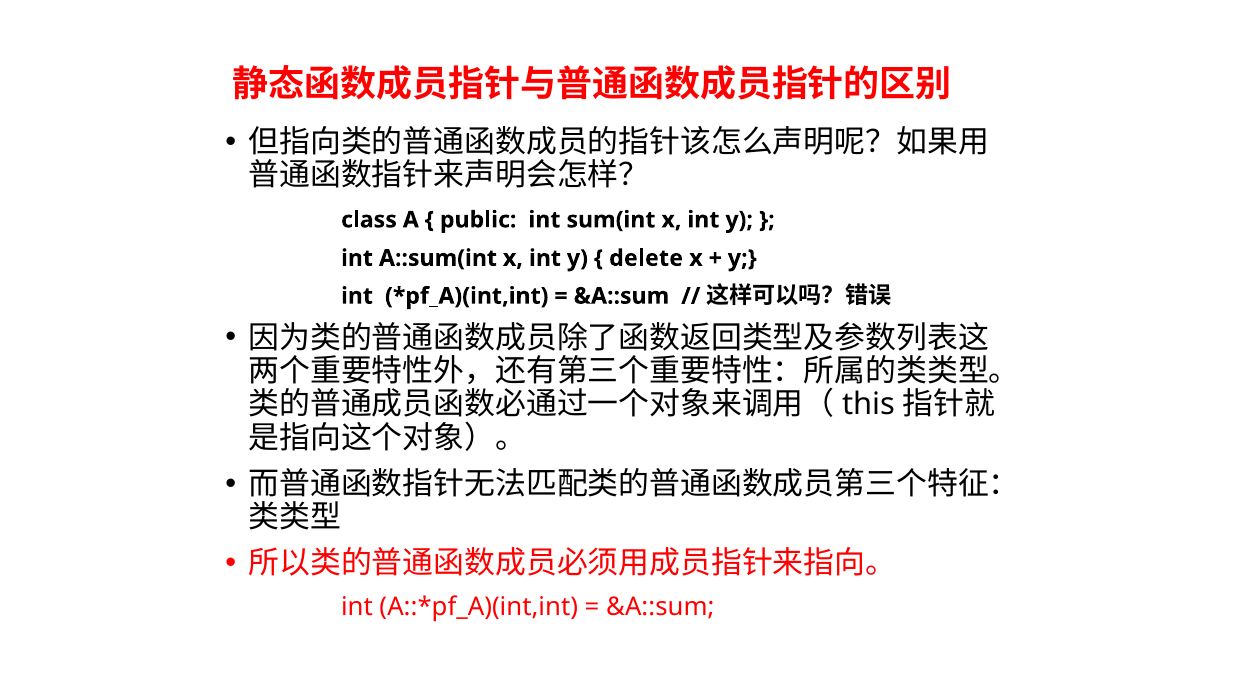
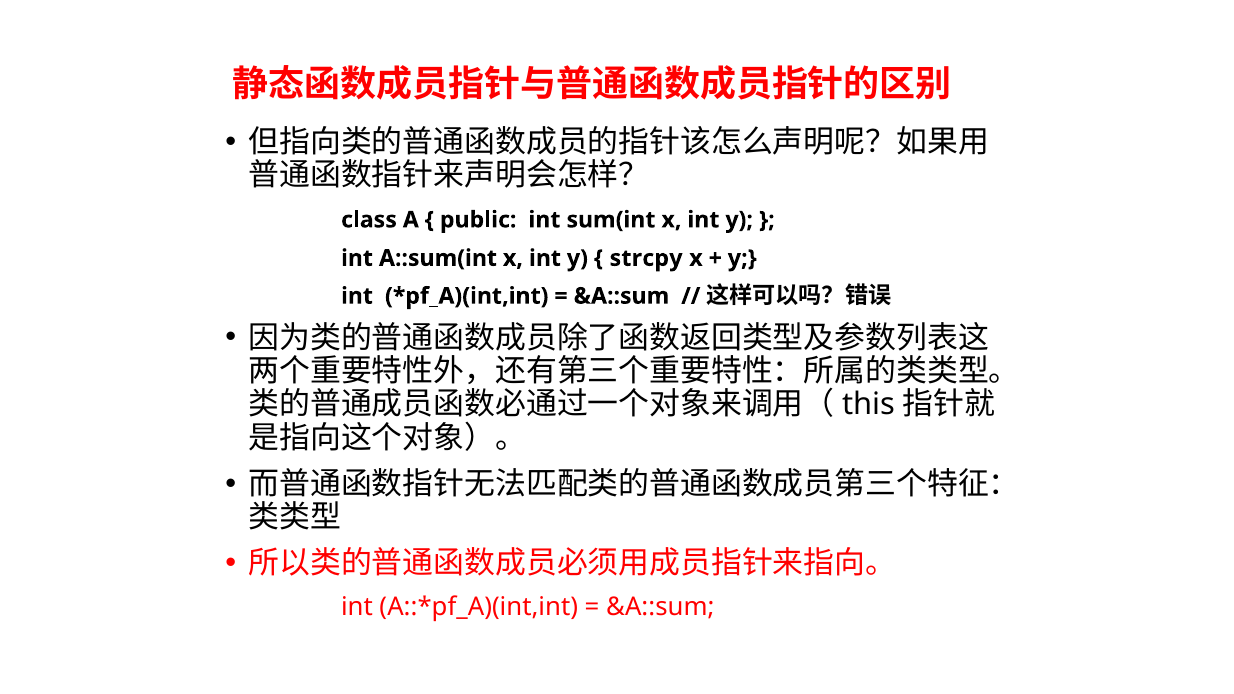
delete: delete -> strcpy (646, 258)
